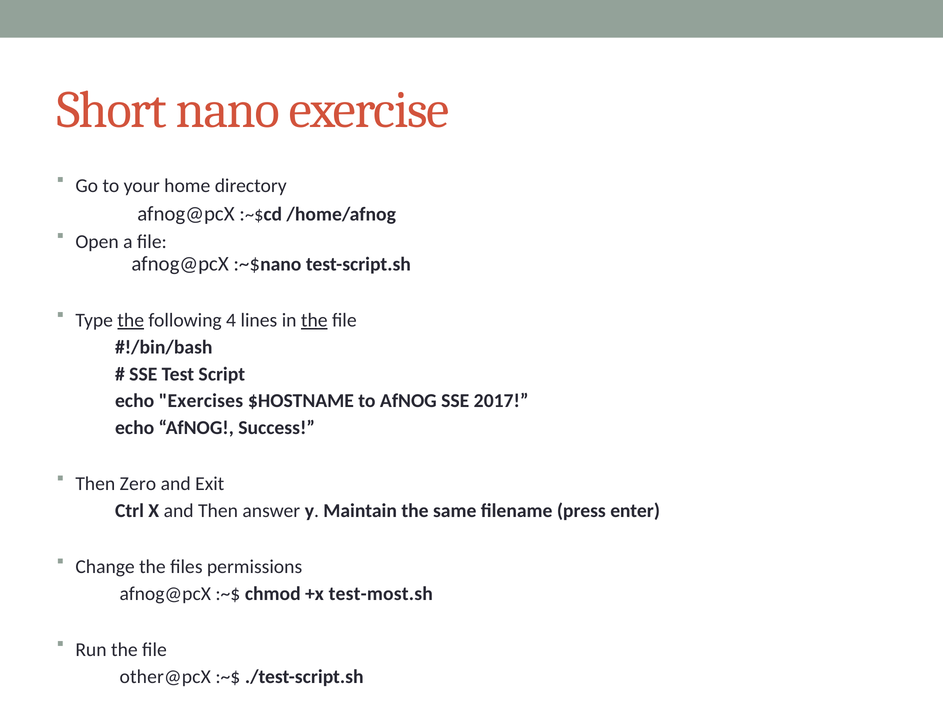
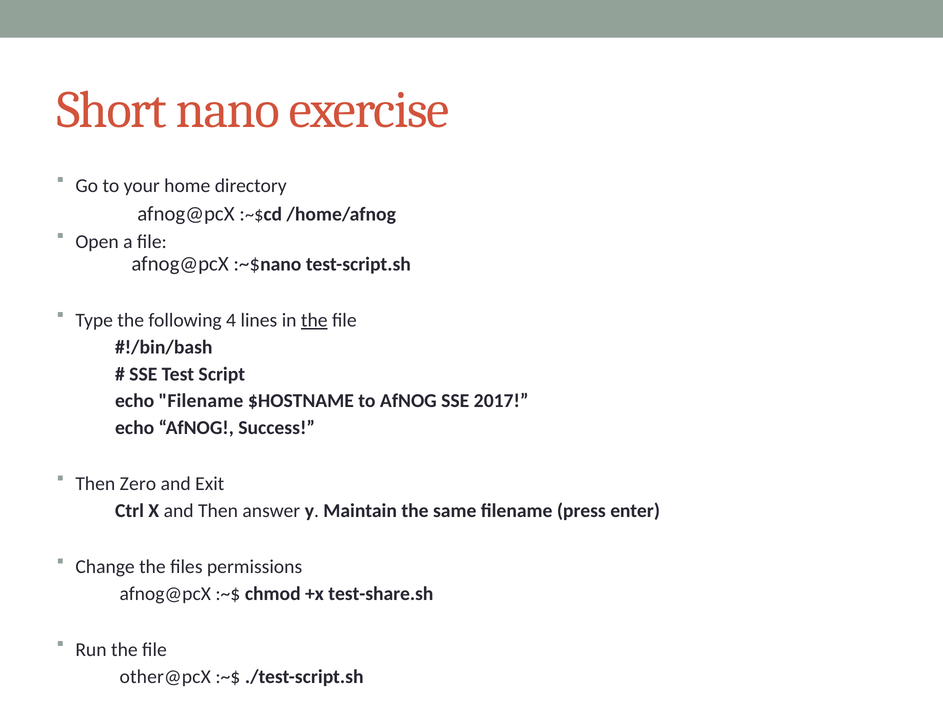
the underline: present -> none (131, 320)
echo Exercises: Exercises -> Filename (201, 401)
test-most.sh: test-most.sh -> test-share.sh (381, 594)
